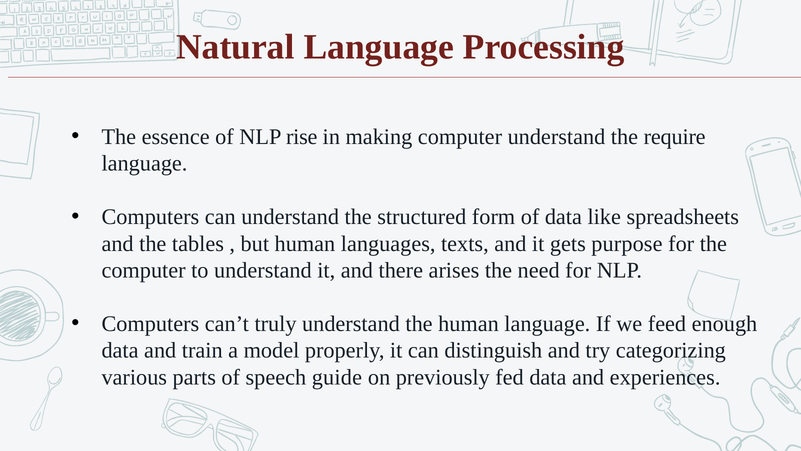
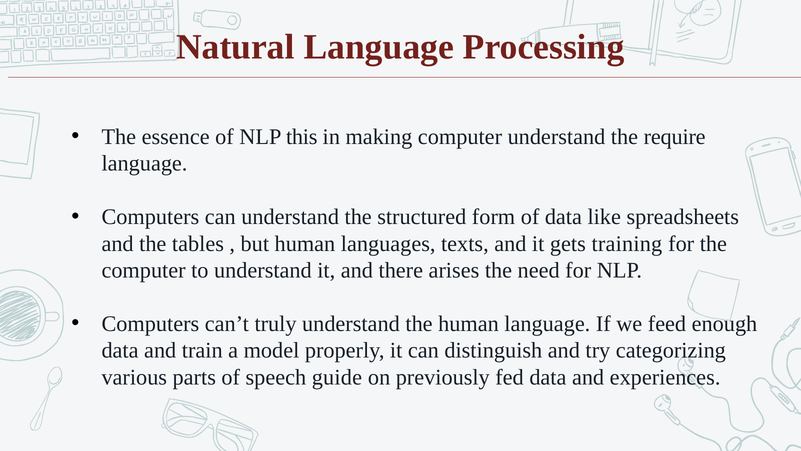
rise: rise -> this (302, 137)
purpose: purpose -> training (627, 243)
